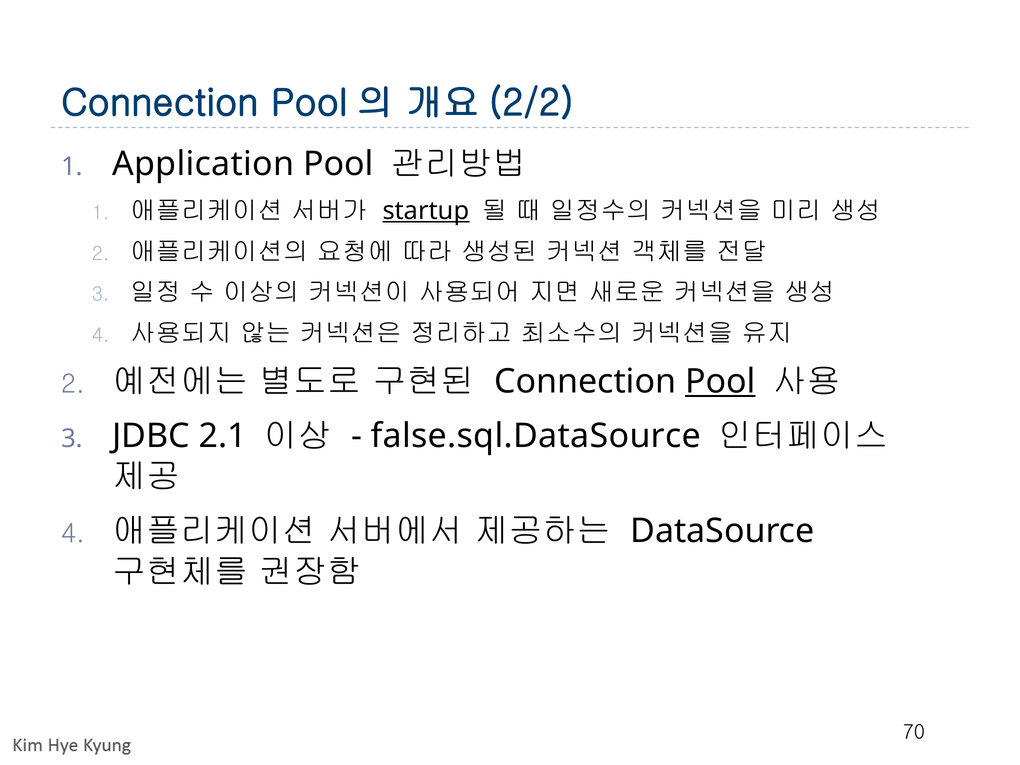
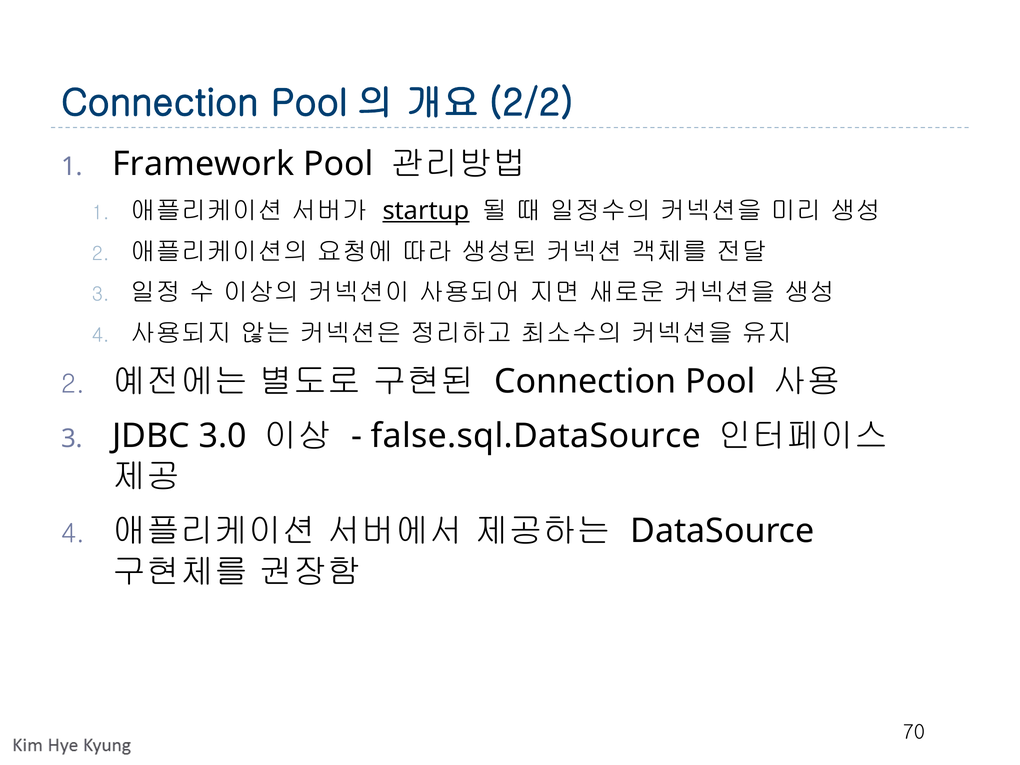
Application: Application -> Framework (203, 164)
Pool underline: present -> none (720, 381)
2.1: 2.1 -> 3.0 (223, 436)
